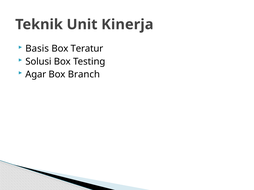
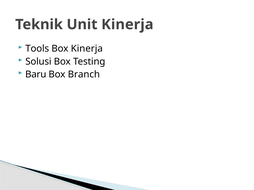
Basis: Basis -> Tools (37, 49)
Box Teratur: Teratur -> Kinerja (87, 49)
Agar: Agar -> Baru (36, 74)
